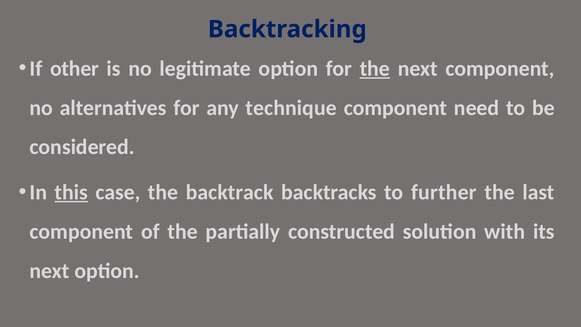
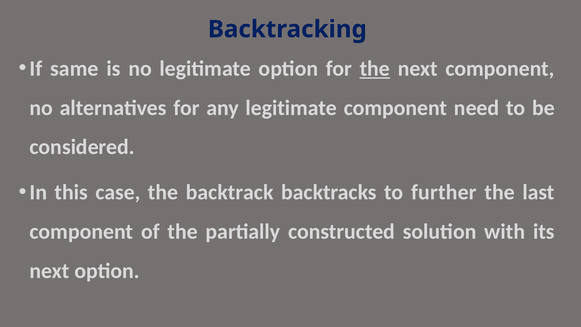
other: other -> same (74, 69)
any technique: technique -> legitimate (291, 108)
this underline: present -> none (71, 192)
